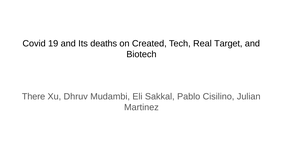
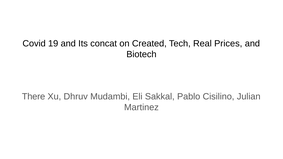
deaths: deaths -> concat (104, 44)
Target: Target -> Prices (228, 44)
